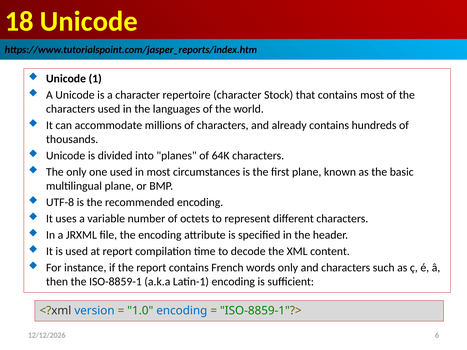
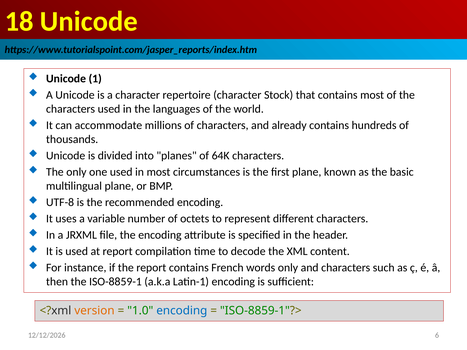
version colour: blue -> orange (94, 311)
